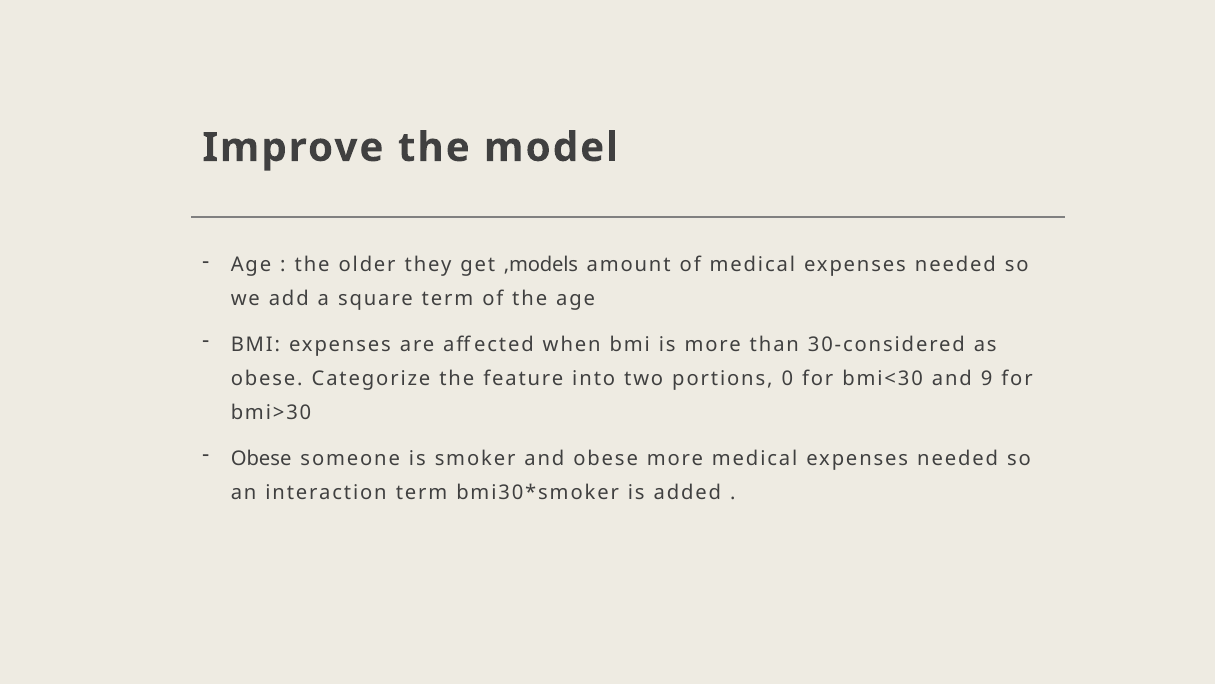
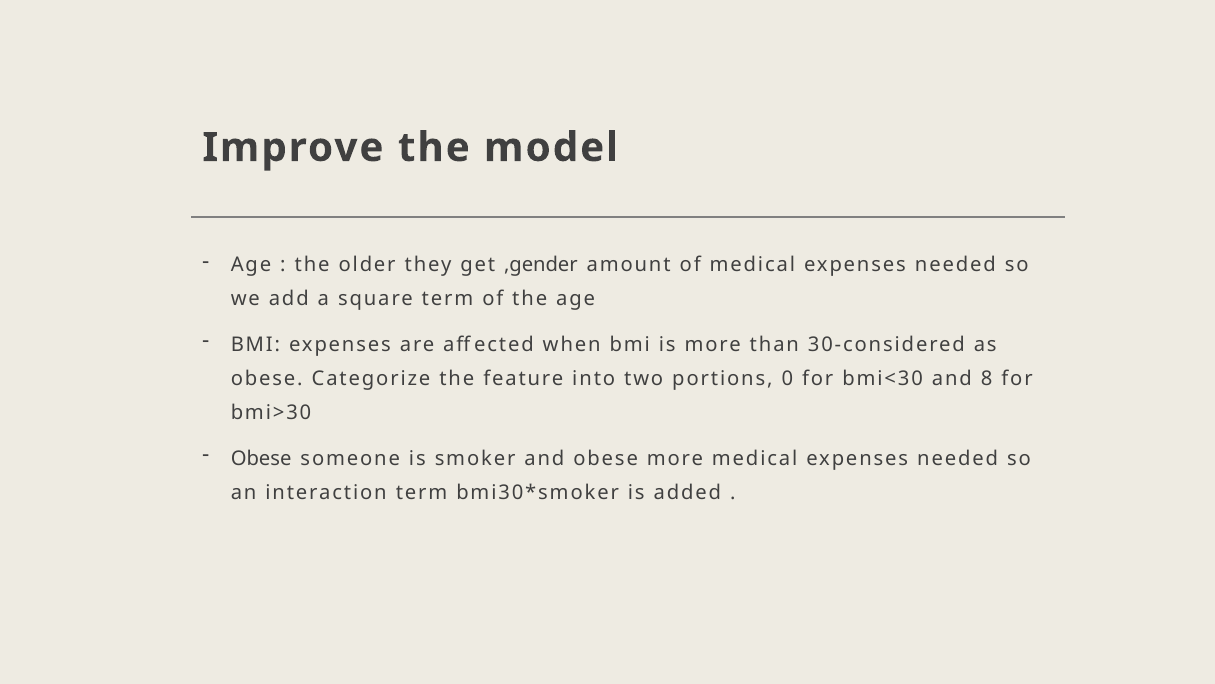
,models: ,models -> ,gender (541, 265)
9: 9 -> 8 (987, 378)
